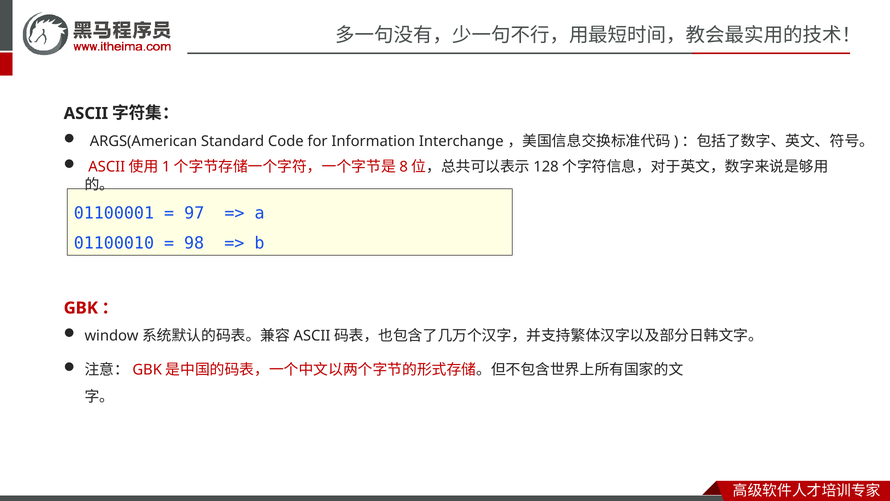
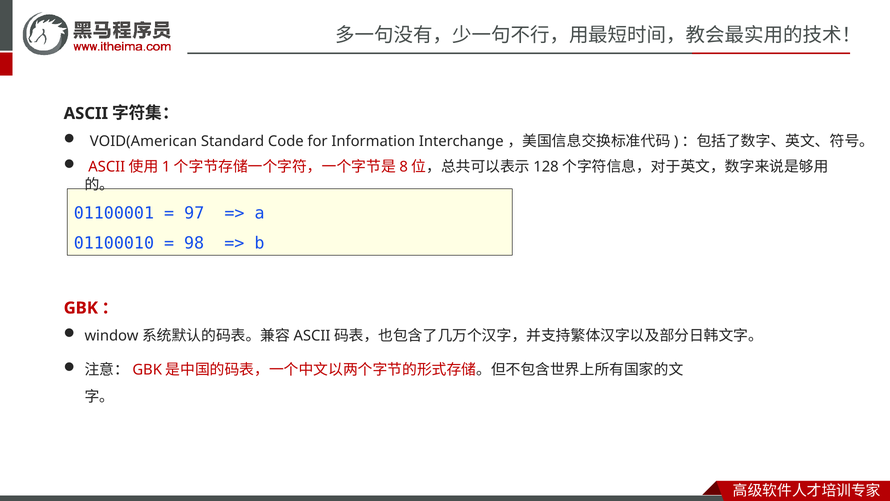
ARGS(American: ARGS(American -> VOID(American (143, 141)
